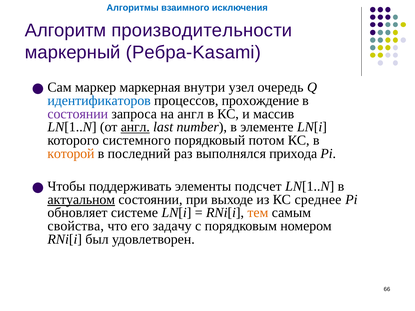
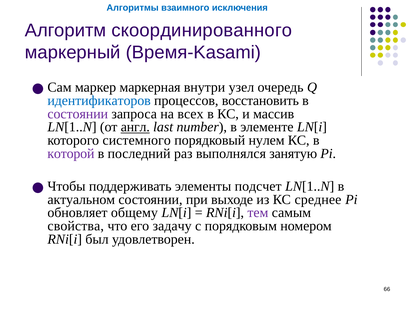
производительности: производительности -> скоординированного (202, 30)
Ребра-Kasami: Ребра-Kasami -> Время-Kasami (193, 52)
прохождение: прохождение -> восстановить (260, 101)
на англ: англ -> всех (191, 114)
потом: потом -> нулем (267, 140)
которой colour: orange -> purple (71, 154)
прихода: прихода -> занятую (293, 154)
актуальном underline: present -> none (81, 200)
системе: системе -> общему (134, 213)
тем colour: orange -> purple (258, 213)
